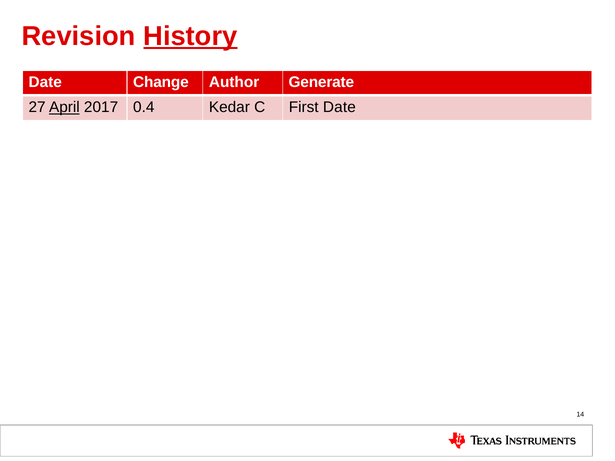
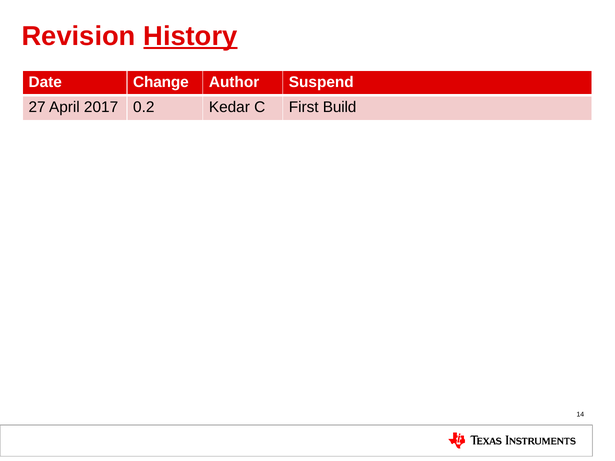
Generate: Generate -> Suspend (321, 82)
April underline: present -> none (64, 107)
0.4: 0.4 -> 0.2 (144, 107)
First Date: Date -> Build (340, 107)
